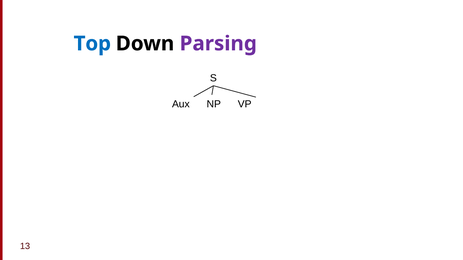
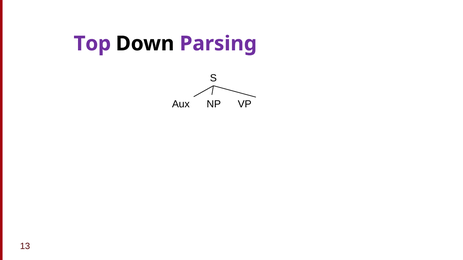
Top colour: blue -> purple (92, 44)
